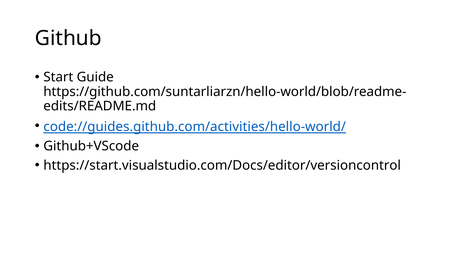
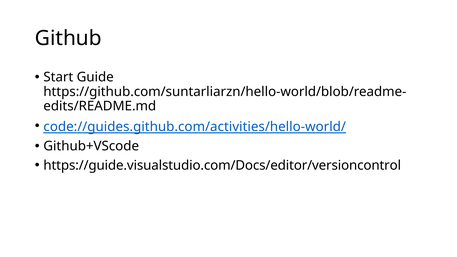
https://start.visualstudio.com/Docs/editor/versioncontrol: https://start.visualstudio.com/Docs/editor/versioncontrol -> https://guide.visualstudio.com/Docs/editor/versioncontrol (222, 165)
